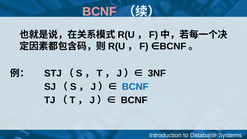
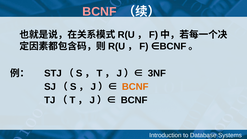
BCNF colour: blue -> orange (135, 87)
